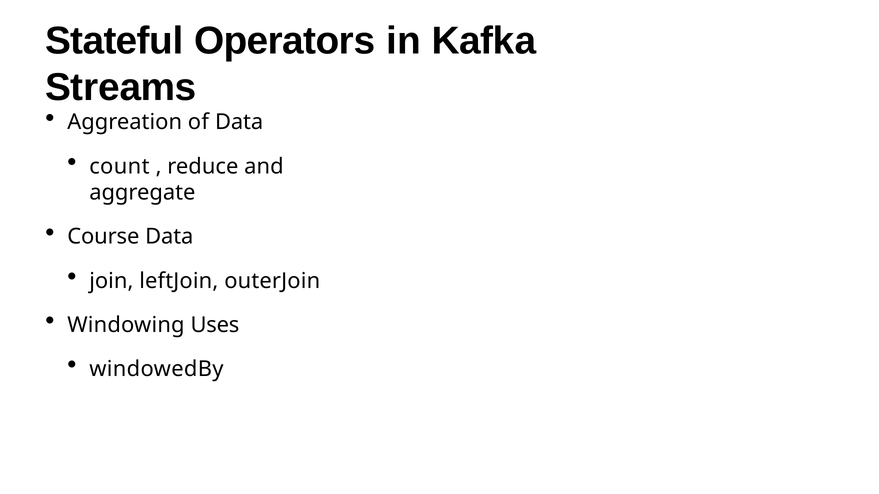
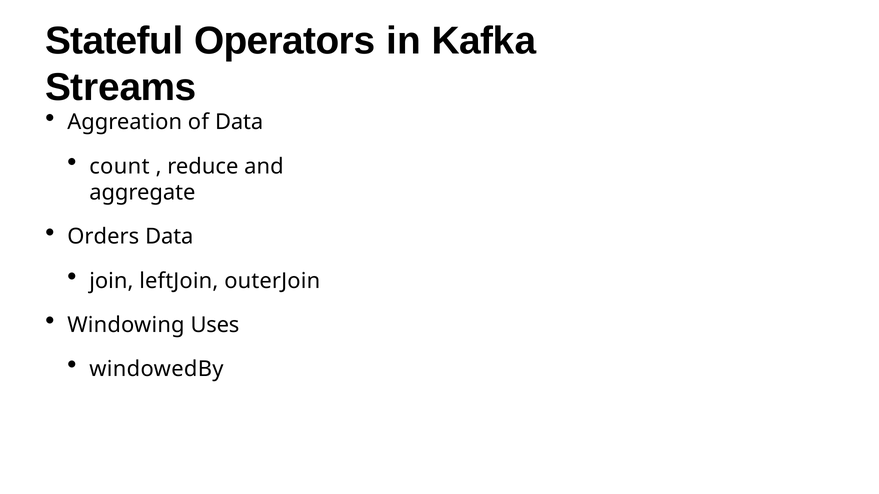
Course: Course -> Orders (103, 237)
